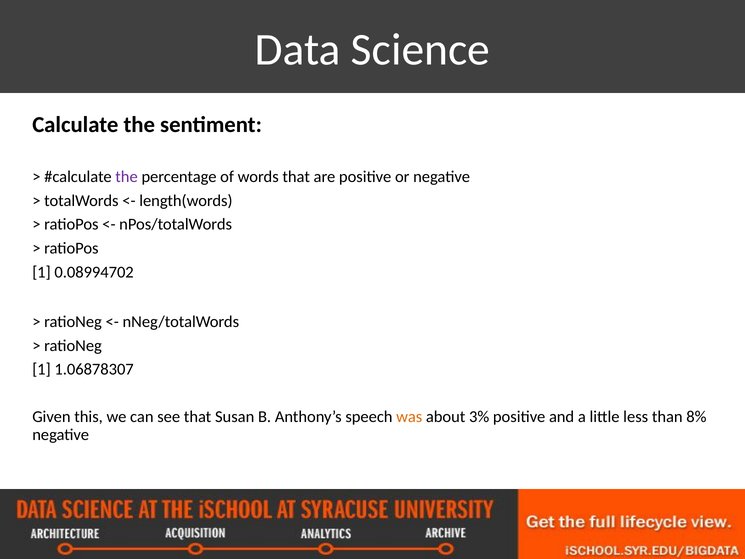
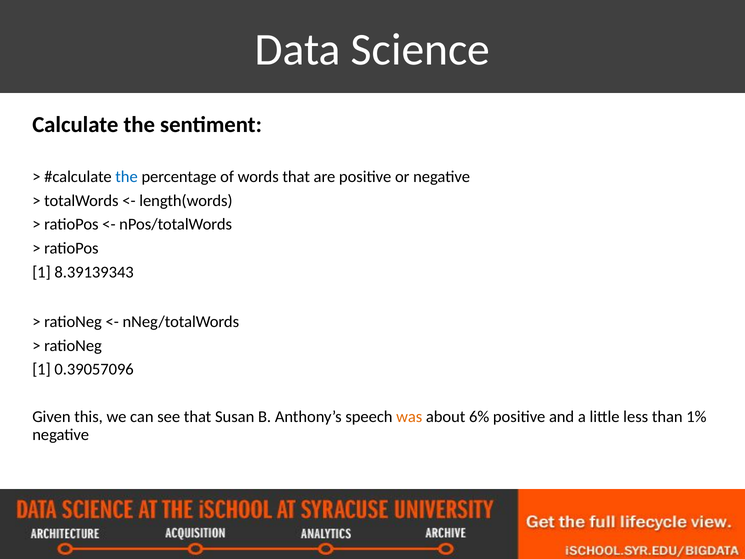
the colour: purple -> blue (127, 177)
0.08994702: 0.08994702 -> 8.39139343 (94, 272)
1.06878307: 1.06878307 -> 0.39057096 (94, 369)
3%: 3% -> 6% (479, 417)
8%: 8% -> 1% (696, 417)
